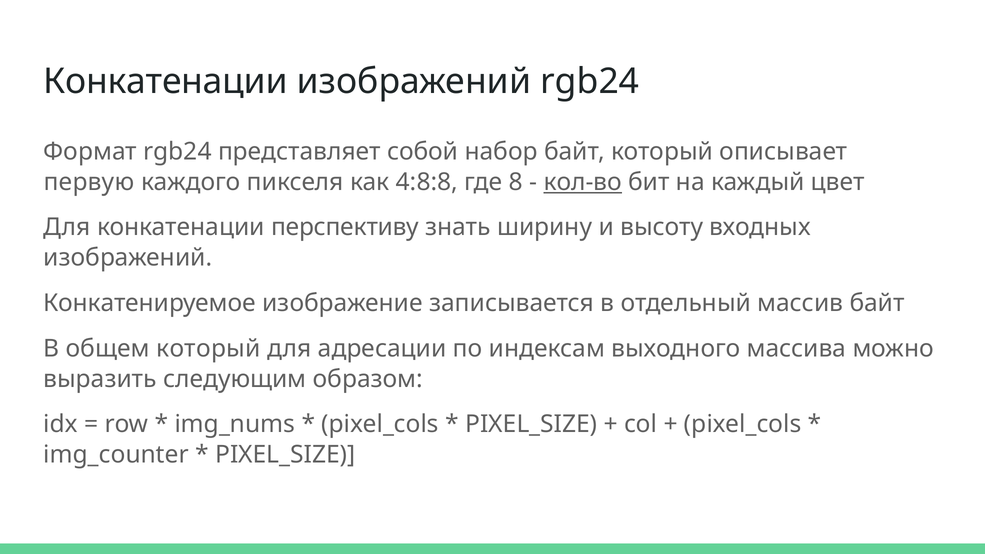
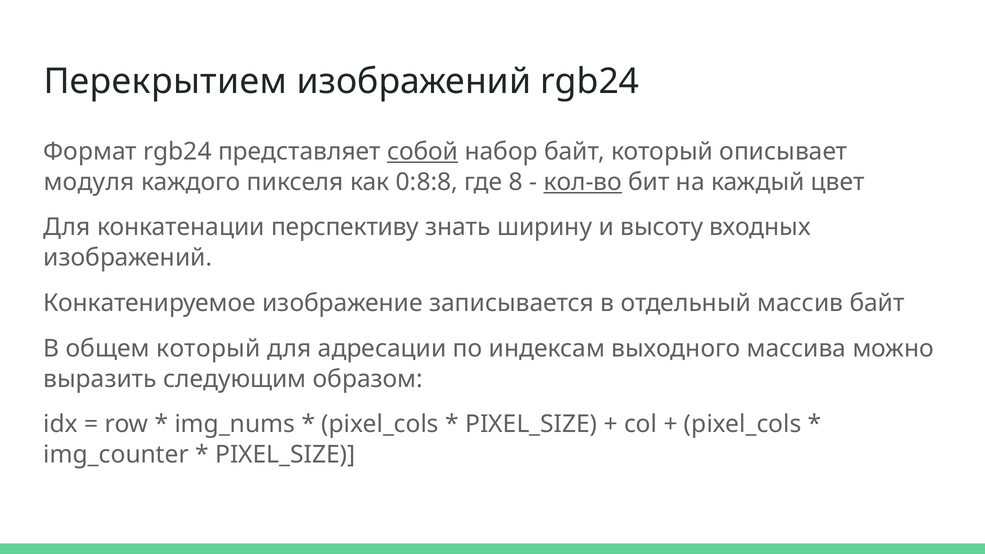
Конкатенации: Конкатенации -> Перекрытием (165, 82)
собой underline: none -> present (423, 151)
первую: первую -> модуля (89, 182)
4:8:8: 4:8:8 -> 0:8:8 (427, 182)
